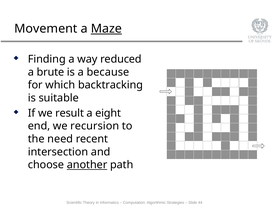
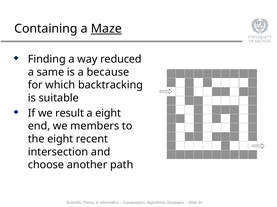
Movement: Movement -> Containing (46, 29)
brute: brute -> same (50, 72)
recursion: recursion -> members (95, 127)
the need: need -> eight (60, 139)
another underline: present -> none (87, 165)
